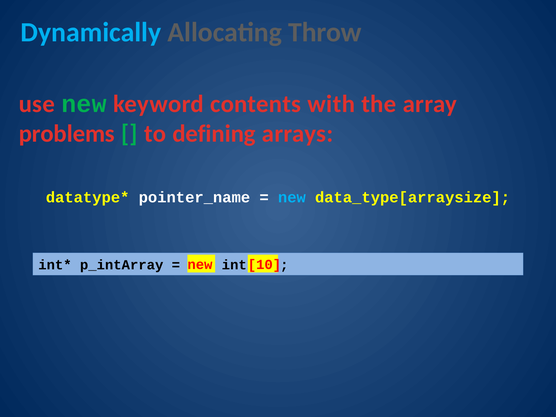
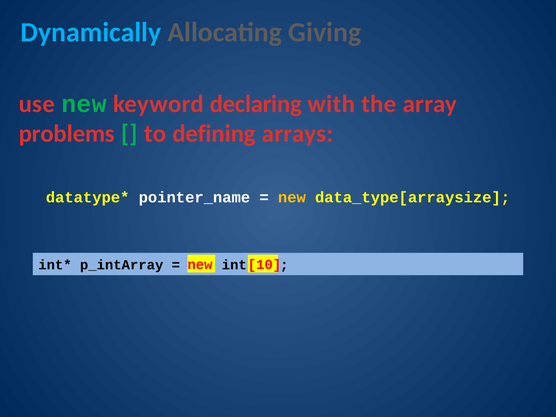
Throw: Throw -> Giving (325, 32)
contents: contents -> declaring (256, 104)
new colour: light blue -> yellow (292, 197)
